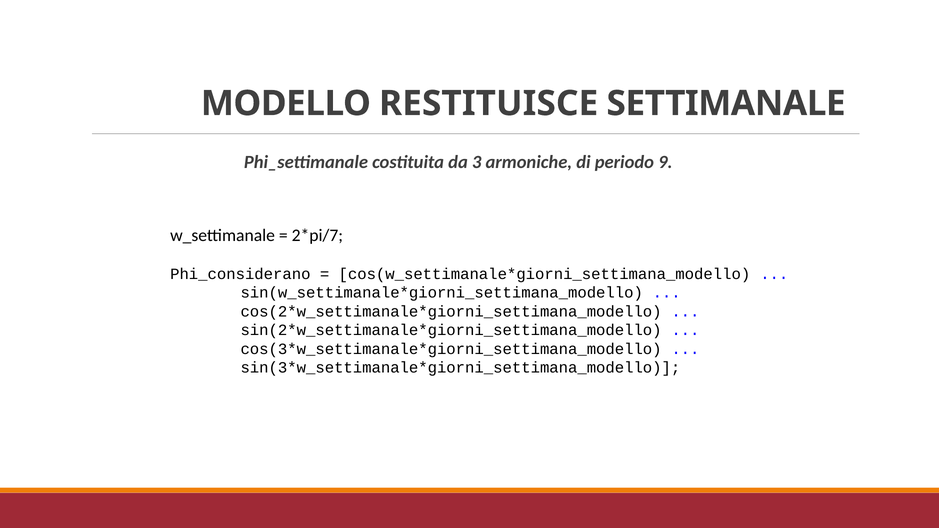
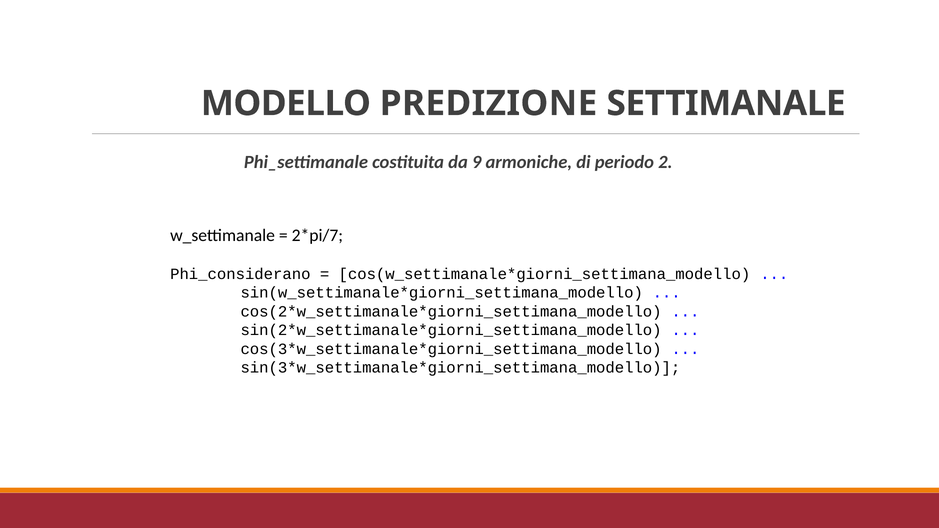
RESTITUISCE: RESTITUISCE -> PREDIZIONE (489, 104)
3: 3 -> 9 (477, 162)
9: 9 -> 2 (665, 162)
